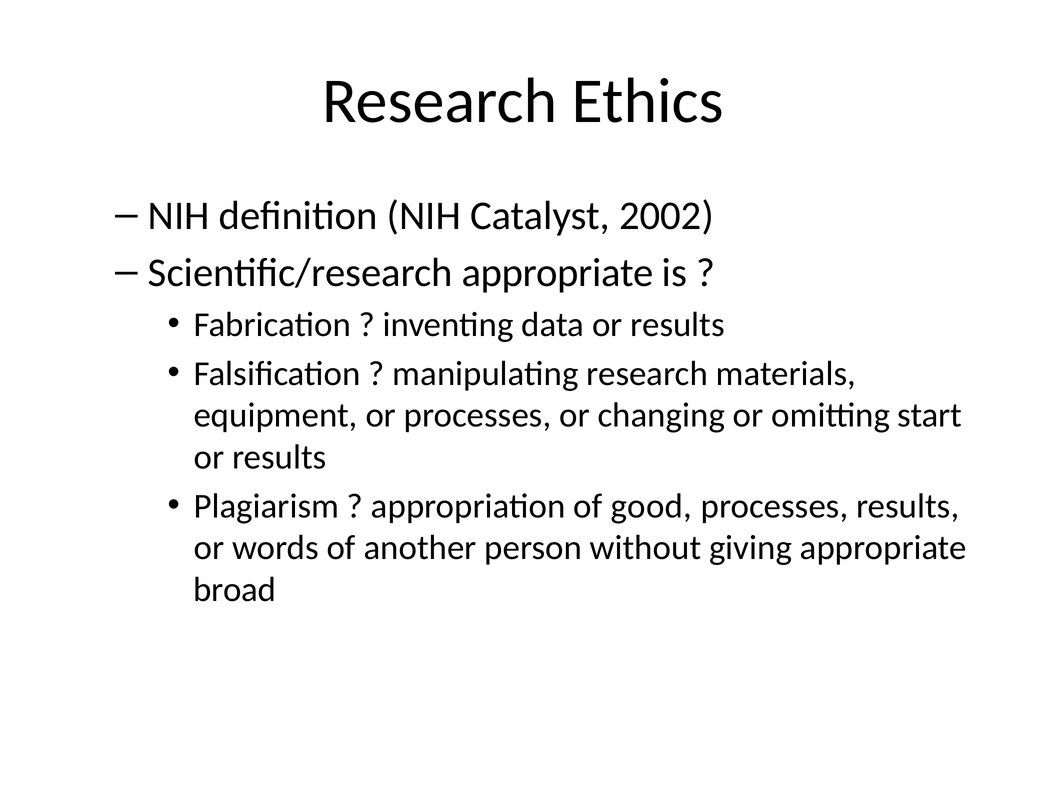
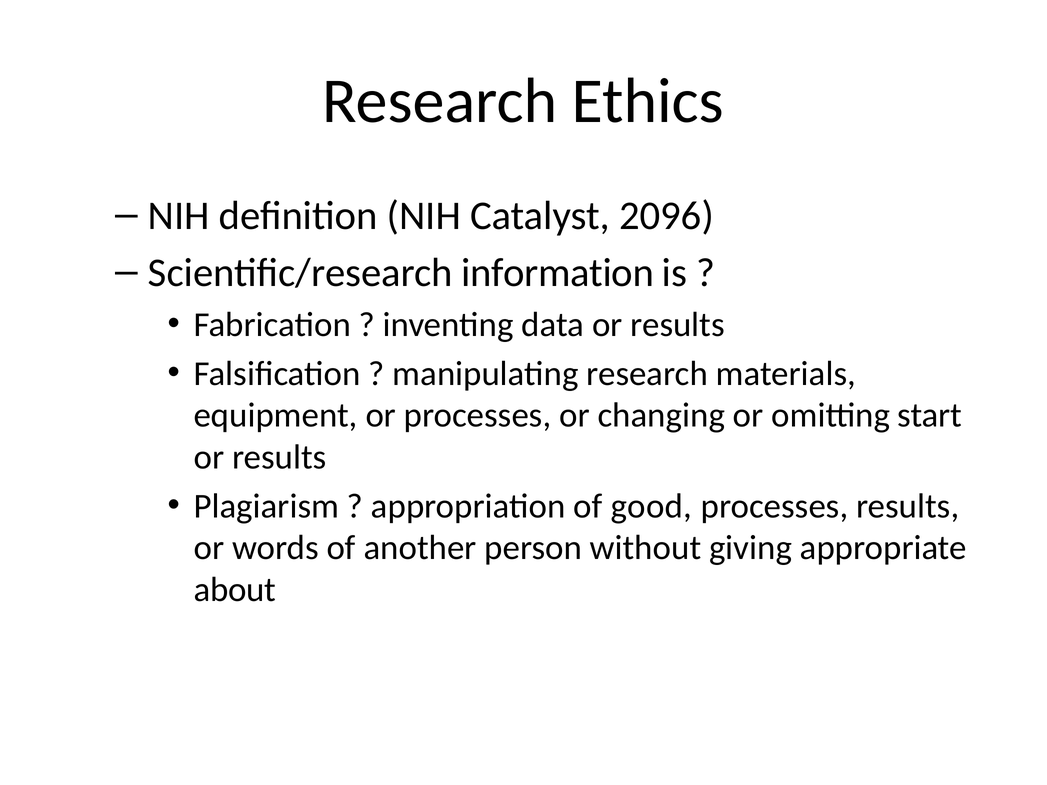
2002: 2002 -> 2096 (667, 216)
Scientific/research appropriate: appropriate -> information (558, 273)
broad: broad -> about (235, 590)
